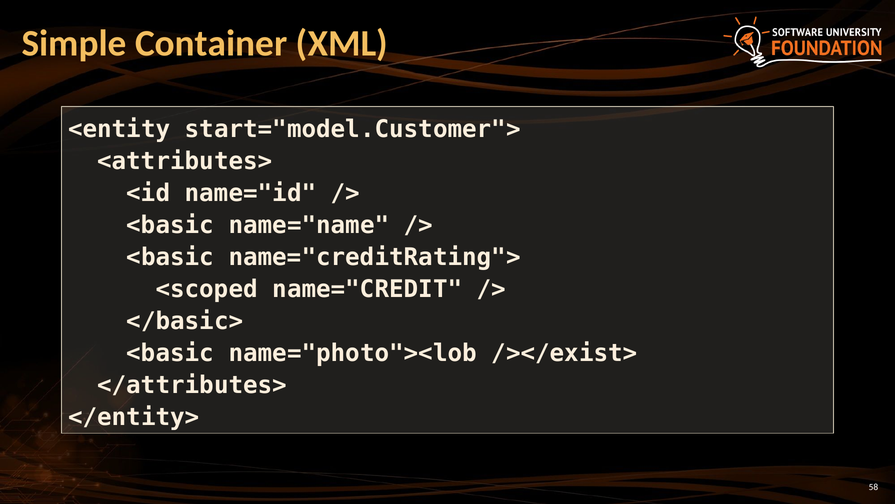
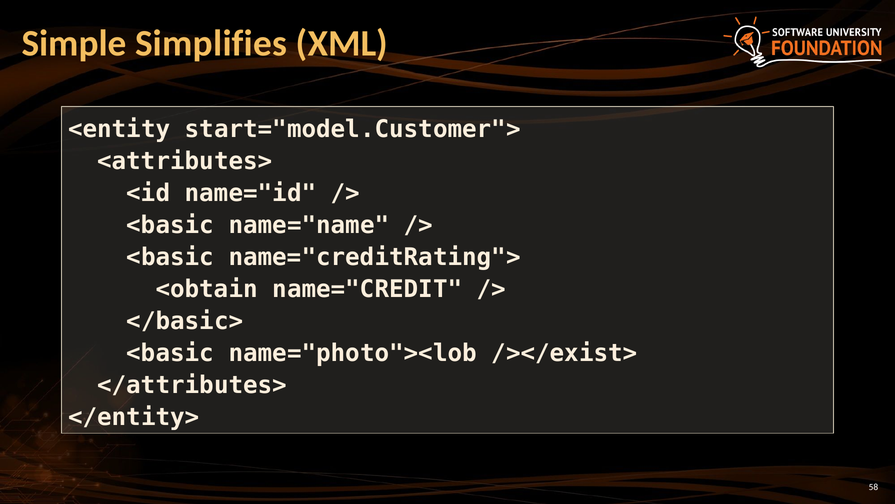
Container: Container -> Simplifies (211, 43)
<scoped: <scoped -> <obtain (207, 289)
